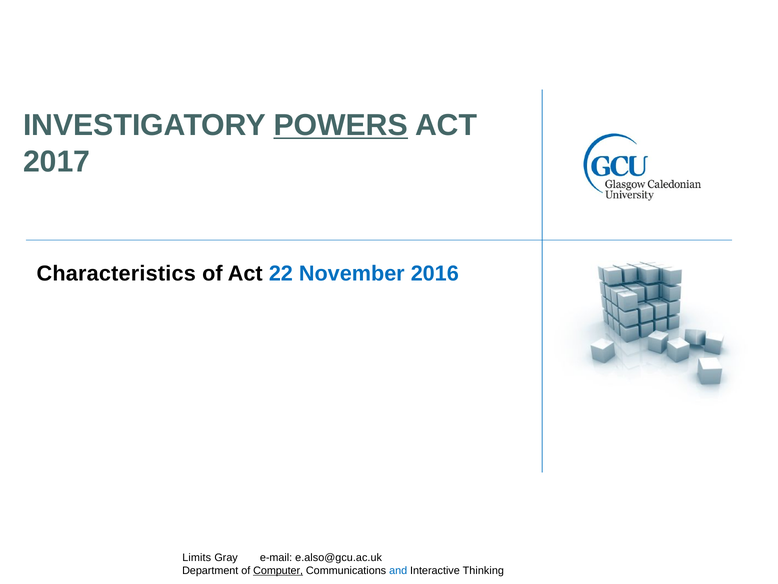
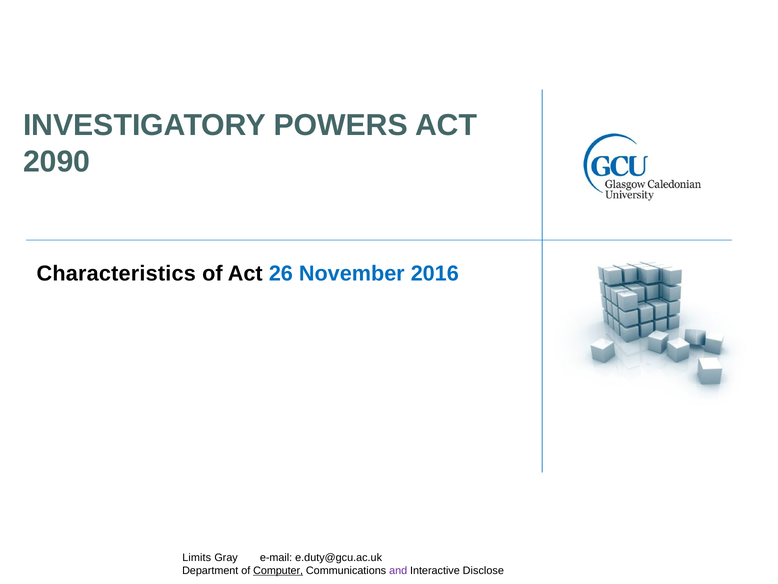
POWERS underline: present -> none (341, 125)
2017: 2017 -> 2090 (57, 161)
22: 22 -> 26 (281, 273)
e.also@gcu.ac.uk: e.also@gcu.ac.uk -> e.duty@gcu.ac.uk (339, 557)
and colour: blue -> purple (398, 570)
Thinking: Thinking -> Disclose (483, 570)
